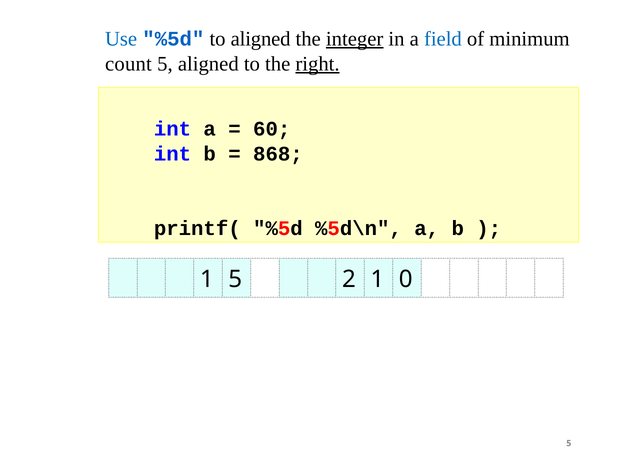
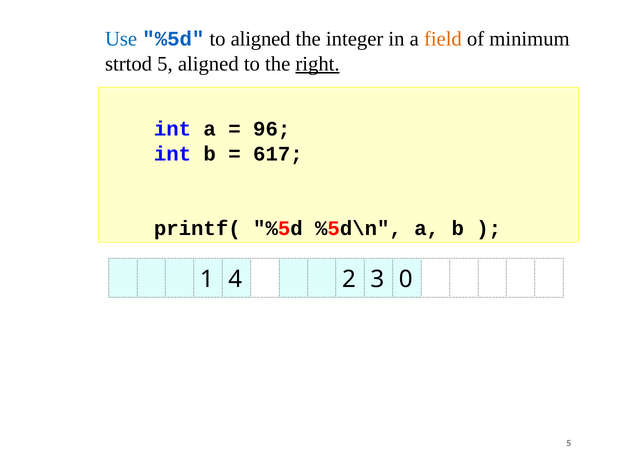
integer underline: present -> none (355, 39)
field colour: blue -> orange (443, 39)
count: count -> strtod (129, 64)
60: 60 -> 96 (272, 129)
868: 868 -> 617 (278, 154)
1 5: 5 -> 4 (235, 279)
2 1: 1 -> 3 (377, 279)
